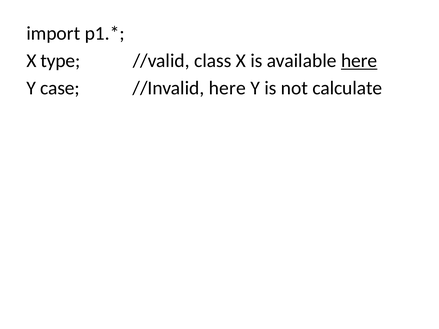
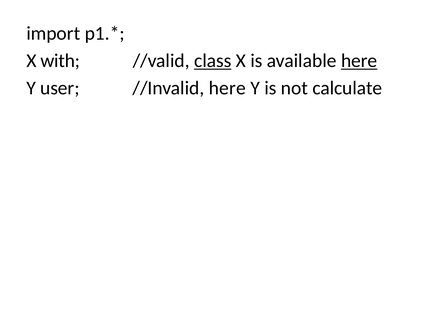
type: type -> with (60, 61)
class underline: none -> present (213, 61)
case: case -> user (60, 88)
